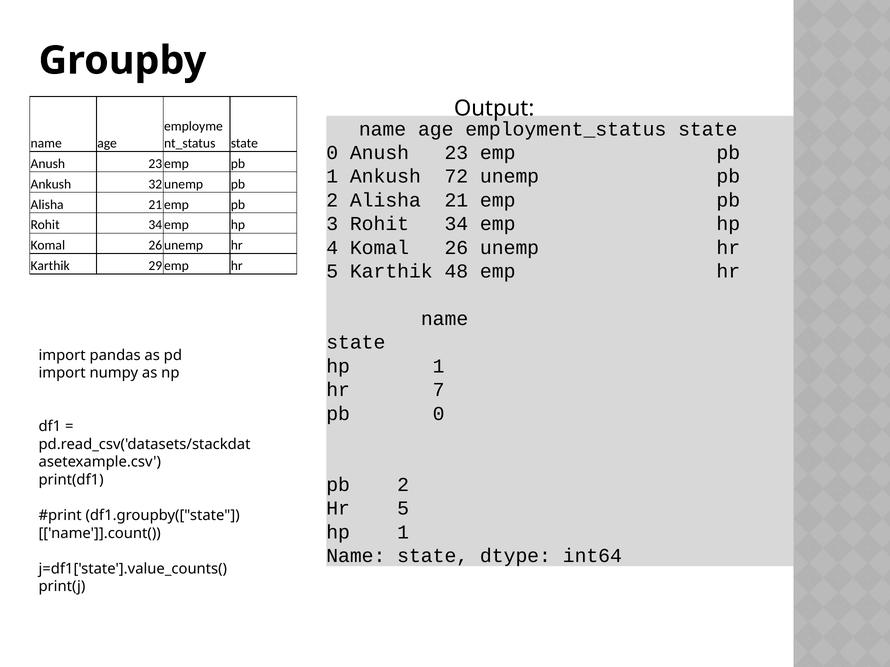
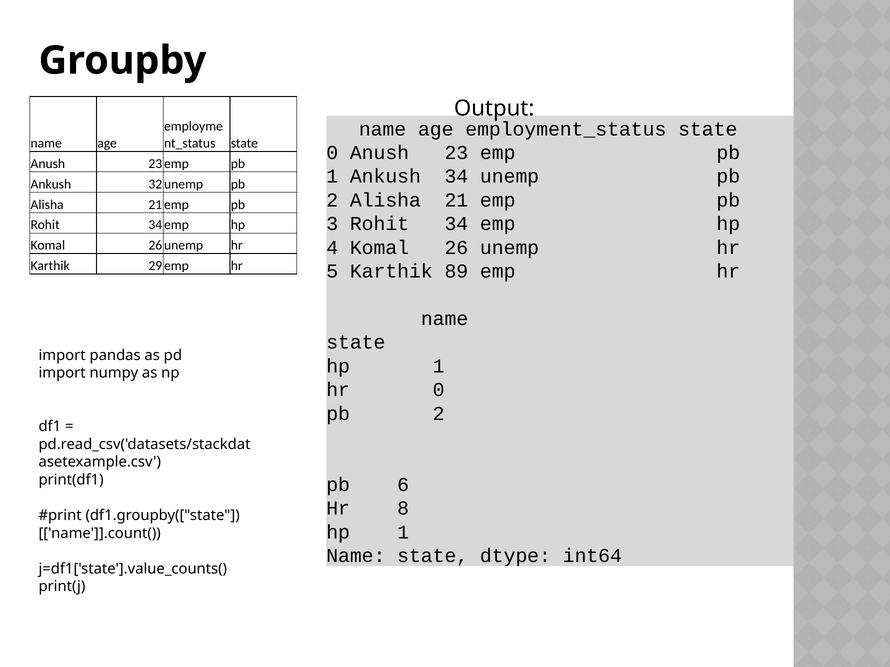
Ankush 72: 72 -> 34 (456, 177)
48: 48 -> 89 (456, 271)
hr 7: 7 -> 0 (439, 390)
0: 0 -> 2 (439, 414)
2: 2 -> 6 (403, 485)
5: 5 -> 8 (403, 509)
